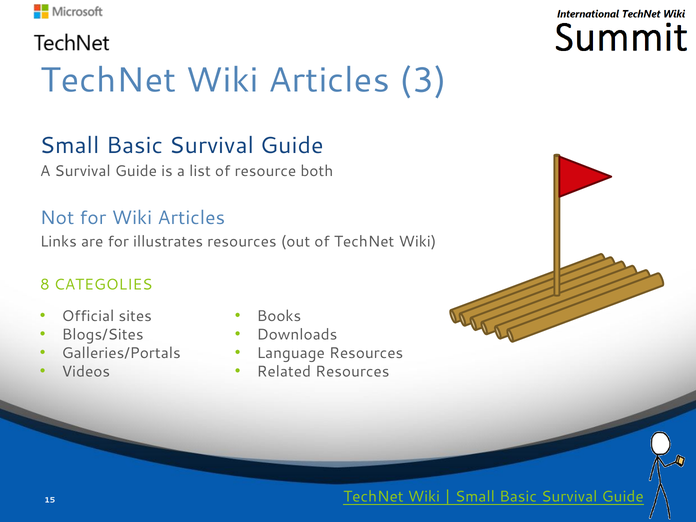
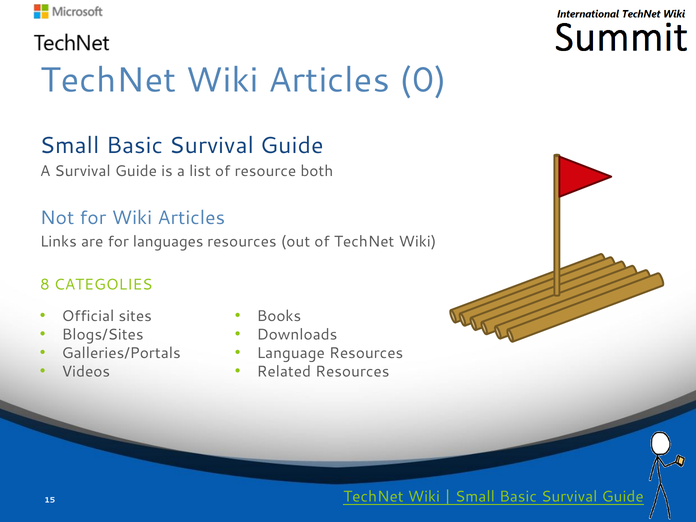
3: 3 -> 0 (423, 80)
illustrates: illustrates -> languages (168, 242)
